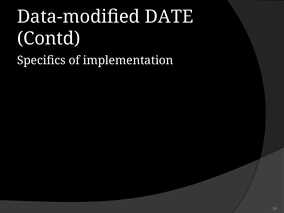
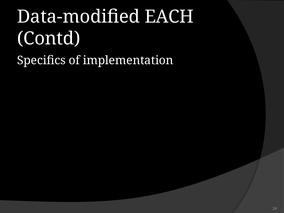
DATE: DATE -> EACH (169, 17)
